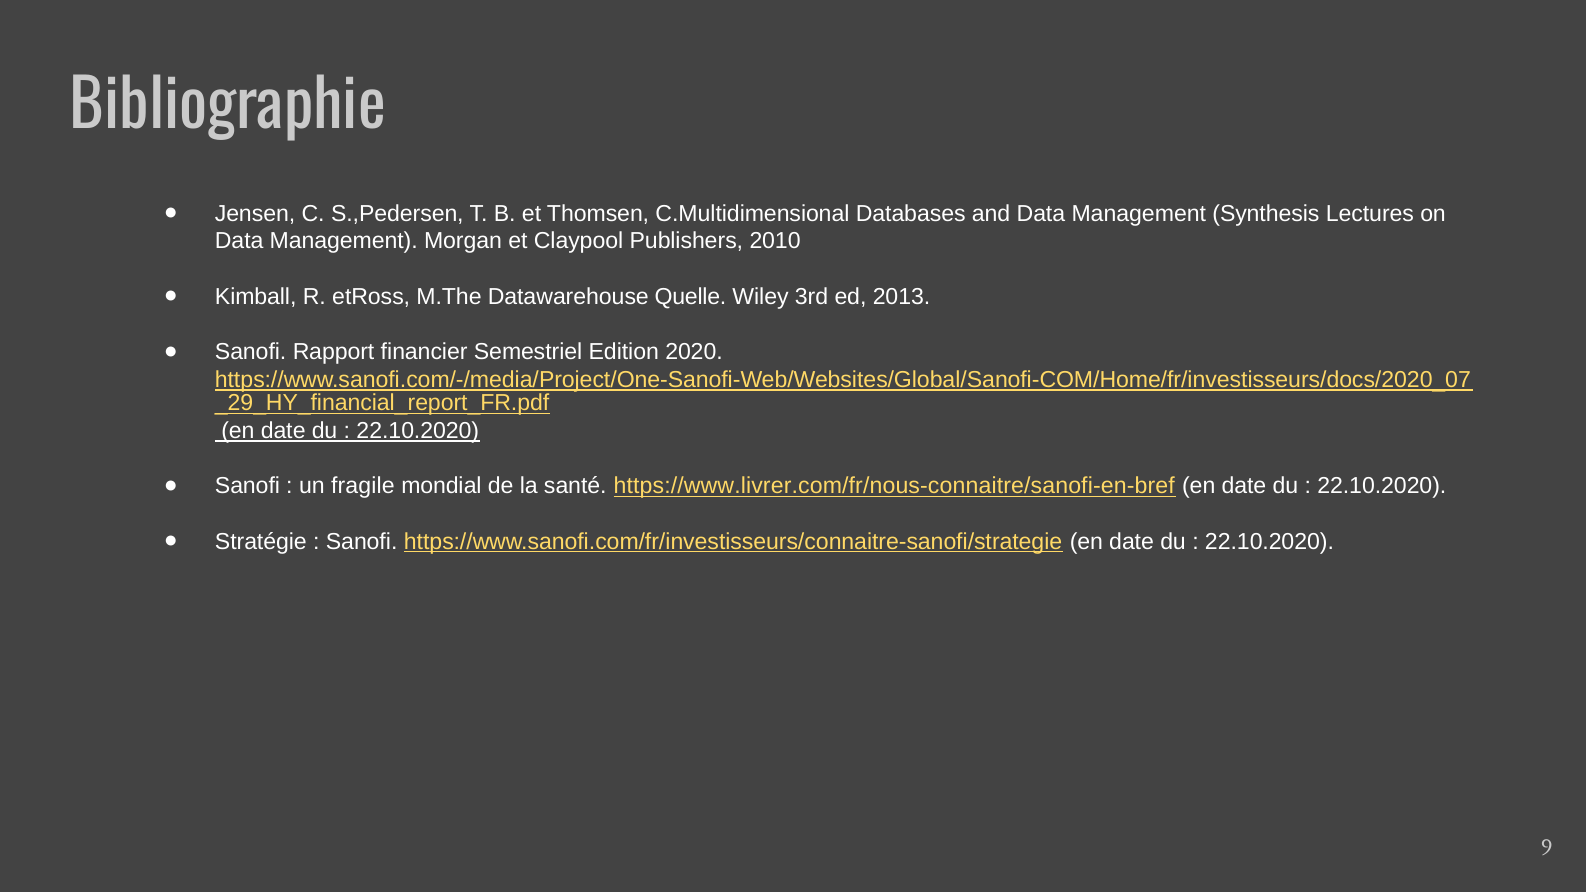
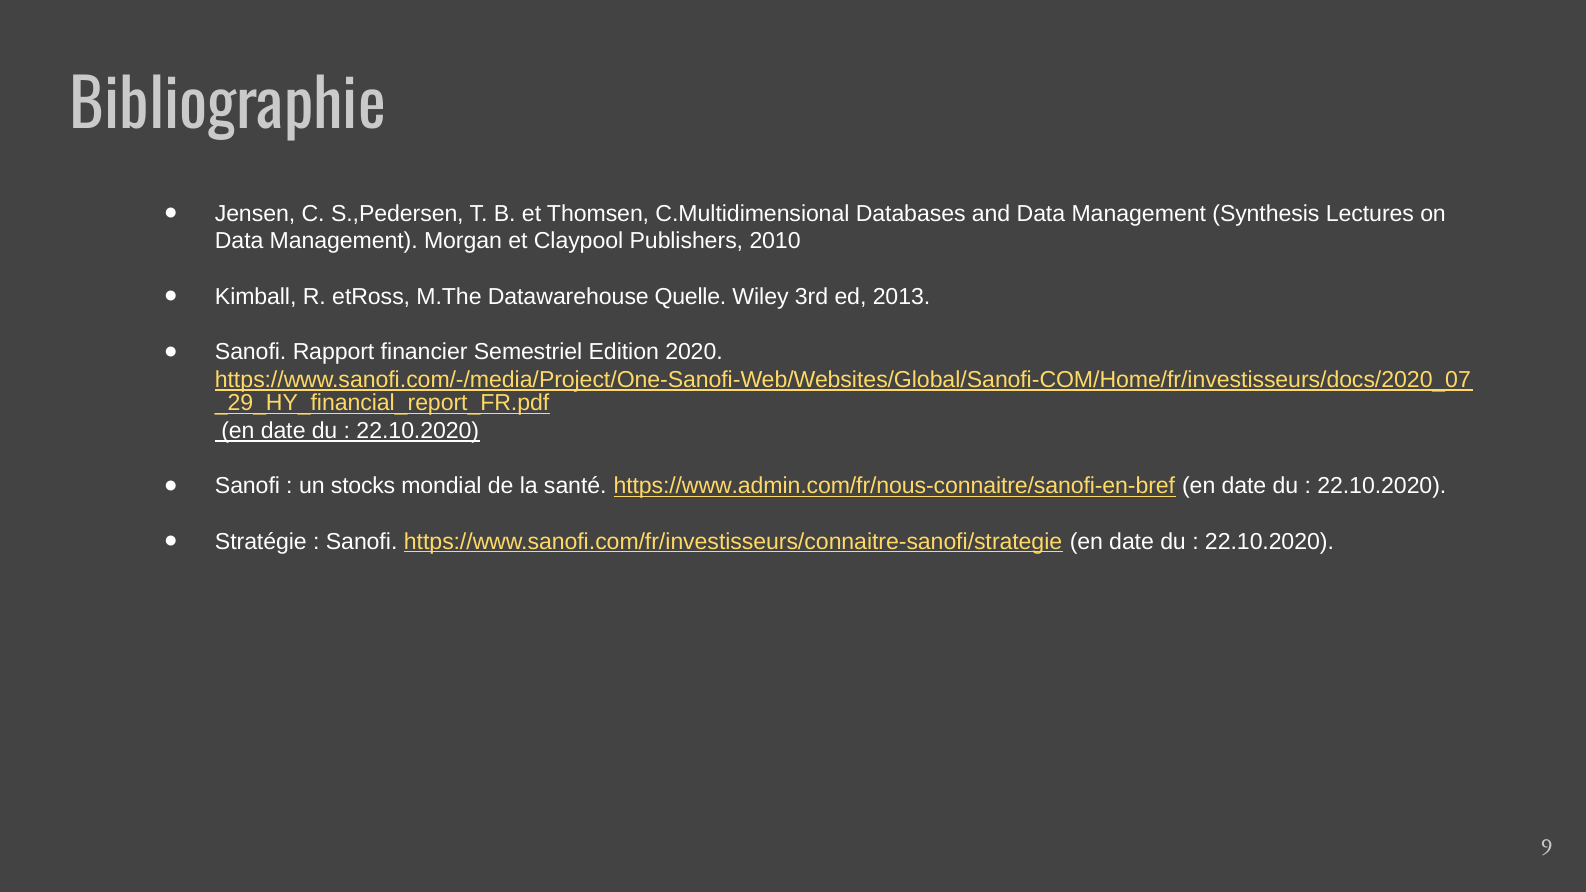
fragile: fragile -> stocks (363, 486)
https://www.livrer.com/fr/nous-connaitre/sanofi-en-bref: https://www.livrer.com/fr/nous-connaitre/sanofi-en-bref -> https://www.admin.com/fr/nous-connaitre/sanofi-en-bref (894, 486)
